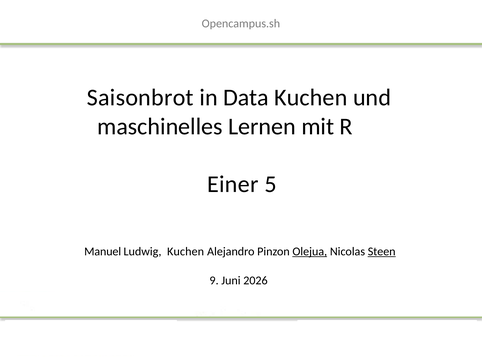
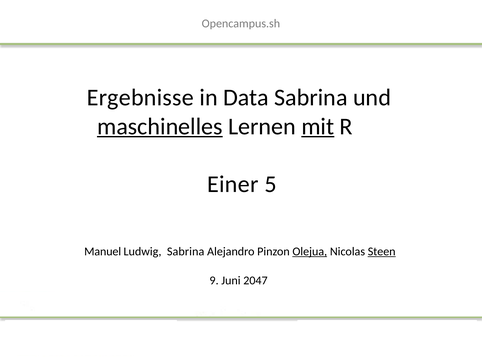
Saisonbrot: Saisonbrot -> Ergebnisse (140, 98)
Data Kuchen: Kuchen -> Sabrina (311, 98)
maschinelles underline: none -> present (160, 127)
mit underline: none -> present (318, 127)
Ludwig Kuchen: Kuchen -> Sabrina (186, 252)
2026: 2026 -> 2047 (255, 281)
